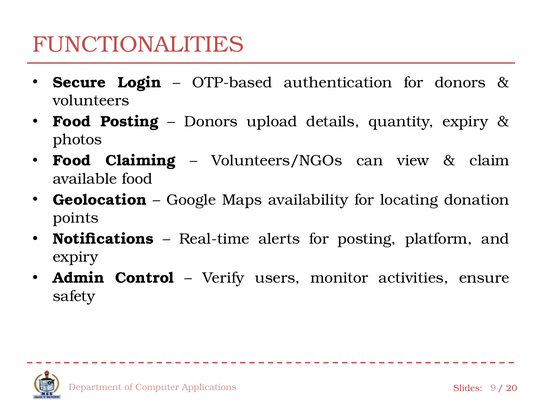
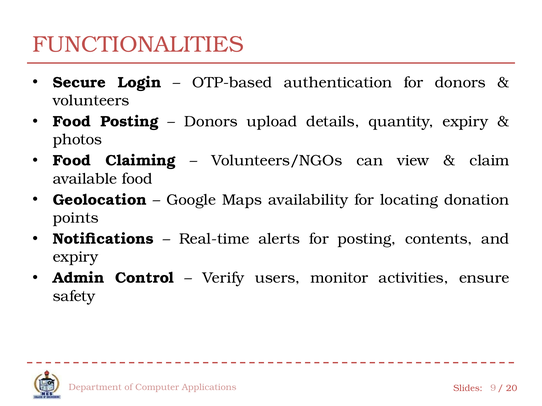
platform: platform -> contents (439, 239)
